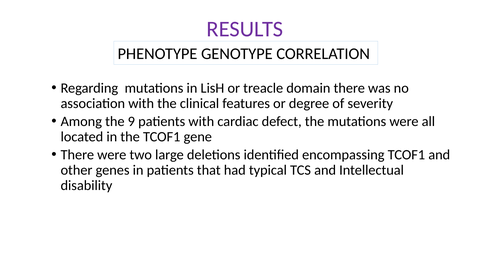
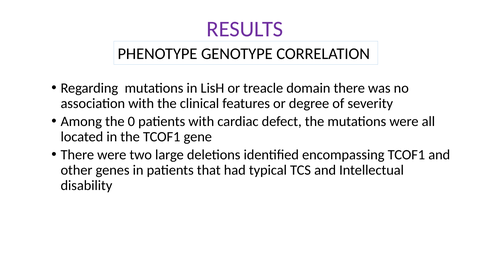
9: 9 -> 0 (131, 122)
